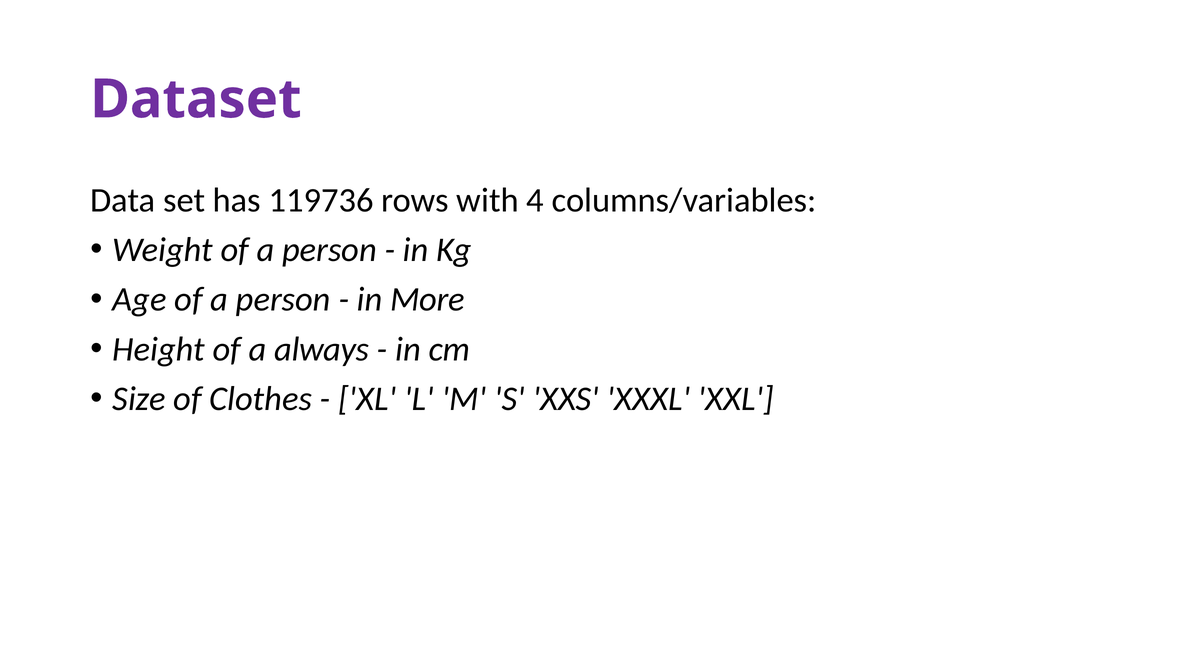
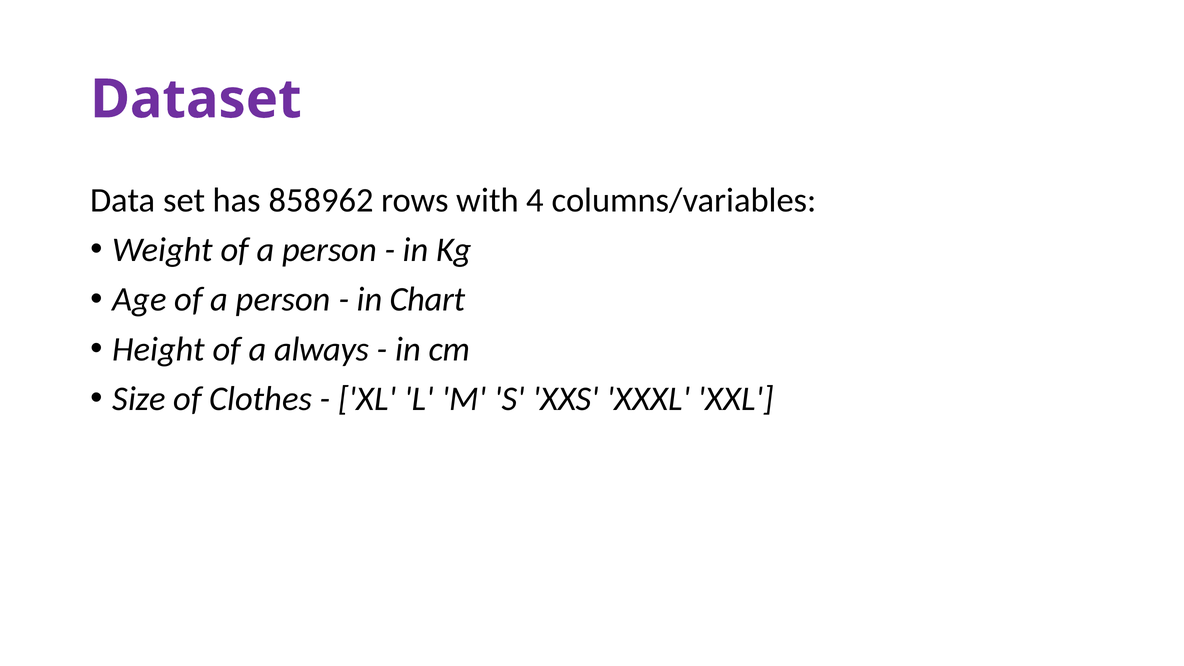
119736: 119736 -> 858962 (321, 200)
More: More -> Chart (427, 299)
